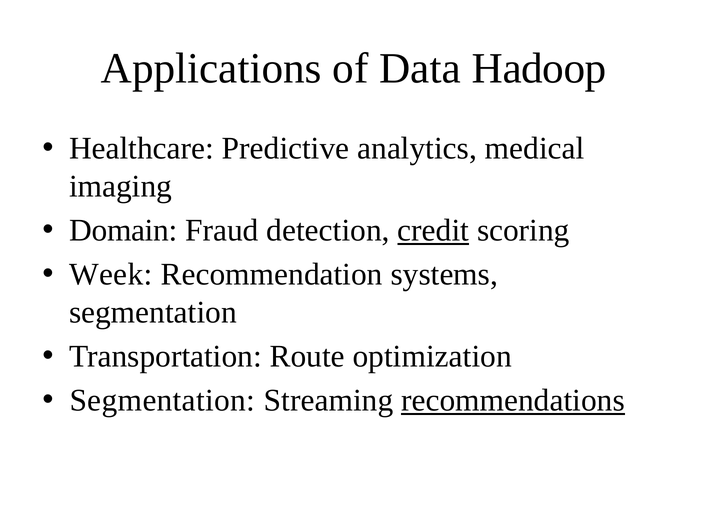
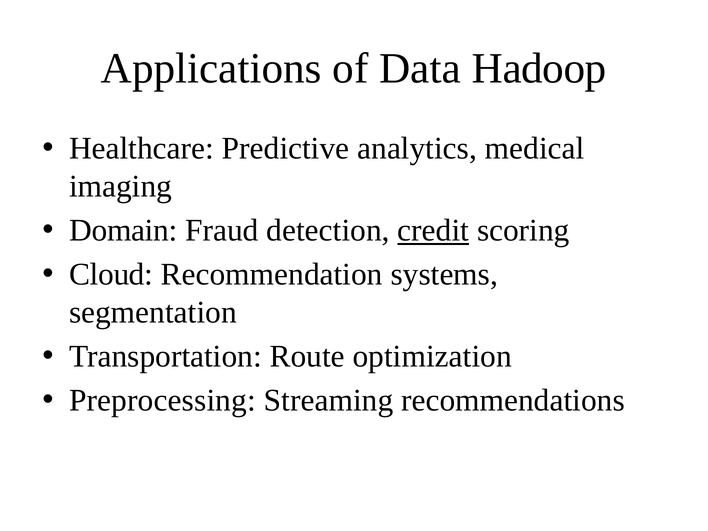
Week: Week -> Cloud (111, 274)
Segmentation: Segmentation -> Preprocessing (162, 400)
recommendations underline: present -> none (513, 400)
